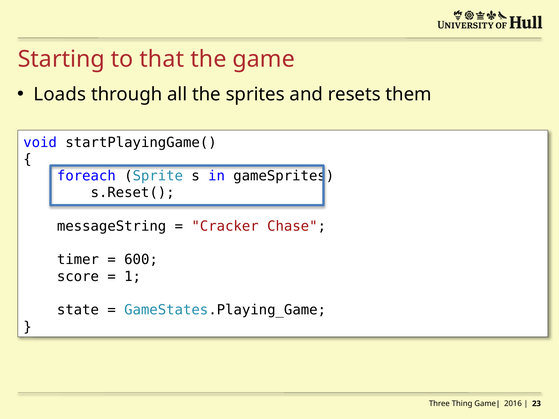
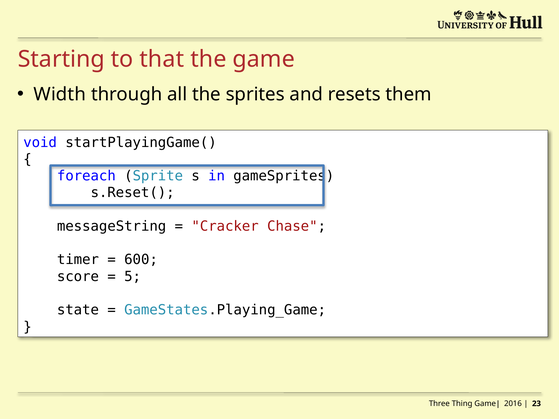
Loads: Loads -> Width (60, 94)
1: 1 -> 5 (133, 277)
